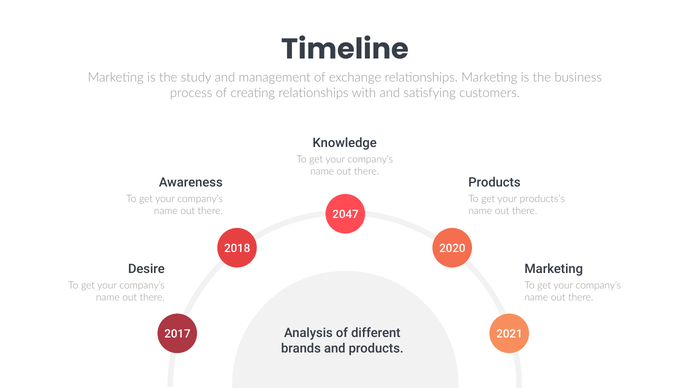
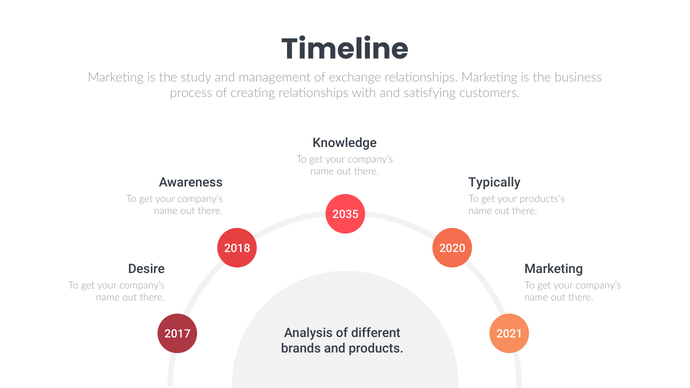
Products: Products -> Typically (494, 183)
2047: 2047 -> 2035 (346, 215)
